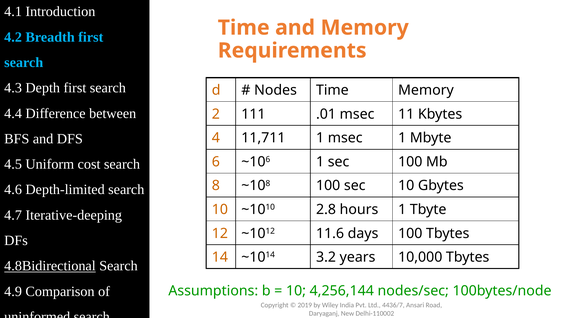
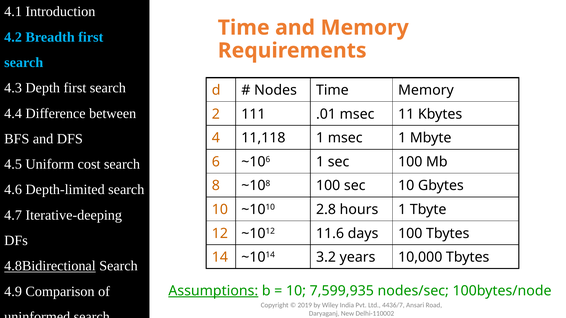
11,711: 11,711 -> 11,118 (263, 138)
Assumptions underline: none -> present (213, 291)
4,256,144: 4,256,144 -> 7,599,935 (342, 291)
